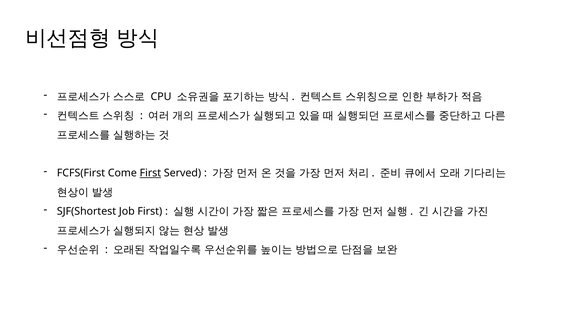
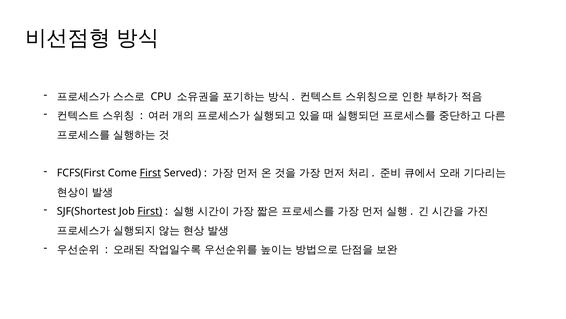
First underline: none -> present (150, 211)
